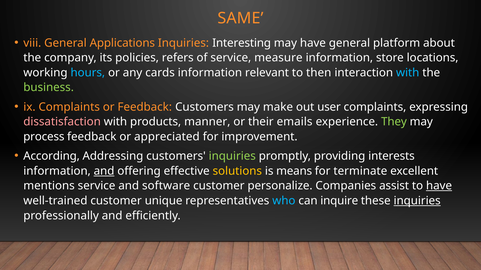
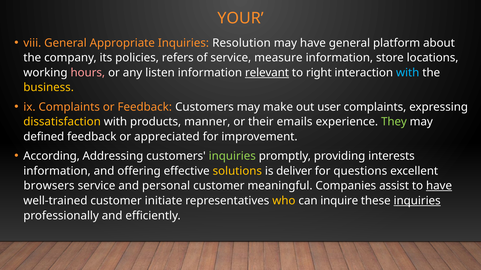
SAME: SAME -> YOUR (240, 18)
Applications: Applications -> Appropriate (122, 43)
Interesting: Interesting -> Resolution (241, 43)
hours colour: light blue -> pink (88, 73)
cards: cards -> listen (160, 73)
relevant underline: none -> present (267, 73)
then: then -> right (319, 73)
business colour: light green -> yellow (49, 88)
dissatisfaction colour: pink -> yellow (62, 122)
process: process -> defined (44, 137)
and underline: present -> none (104, 171)
means: means -> deliver (294, 171)
terminate: terminate -> questions (360, 171)
mentions: mentions -> browsers (49, 186)
software: software -> personal (166, 186)
personalize: personalize -> meaningful (280, 186)
unique: unique -> initiate (164, 201)
who colour: light blue -> yellow (284, 201)
